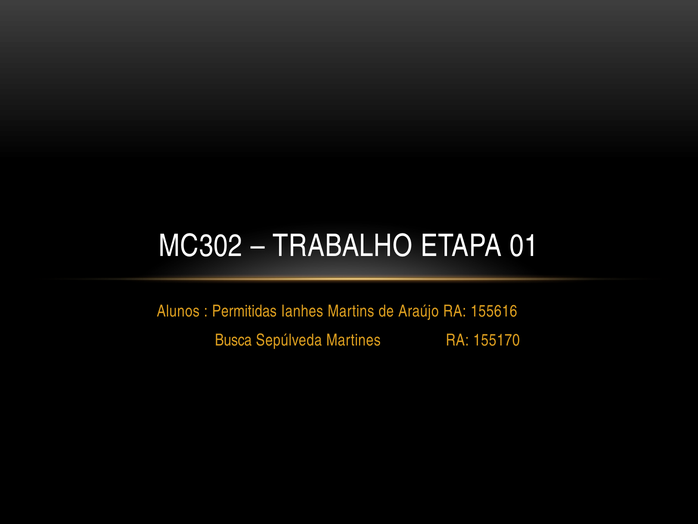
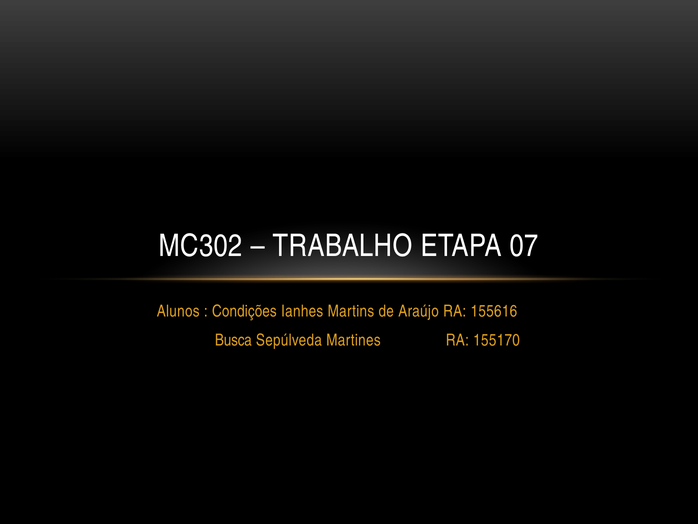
01: 01 -> 07 (524, 246)
Permitidas: Permitidas -> Condições (244, 311)
